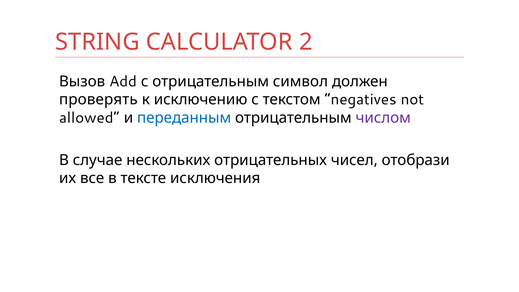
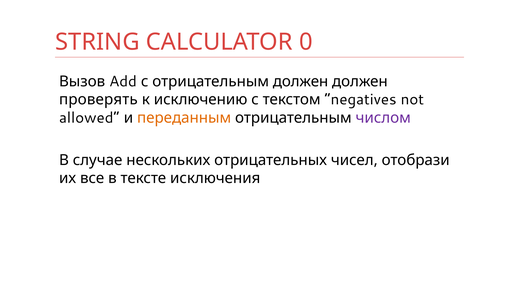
2: 2 -> 0 (306, 42)
отрицательным символ: символ -> должен (301, 81)
переданным colour: blue -> orange (184, 118)
